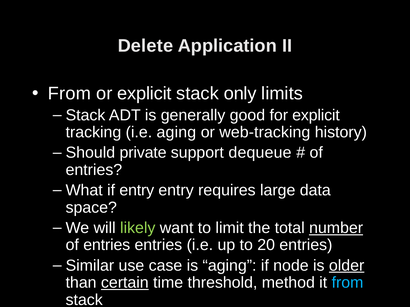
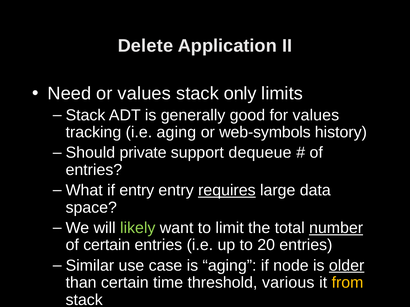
From: From -> Need (69, 94)
or explicit: explicit -> values (144, 94)
for explicit: explicit -> values (316, 115)
web-tracking: web-tracking -> web-symbols (265, 133)
requires underline: none -> present (227, 191)
entries: entries -> certain (107, 245)
certain underline: present -> none (125, 283)
method: method -> various (288, 283)
from colour: light blue -> yellow (348, 283)
